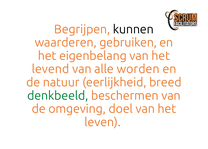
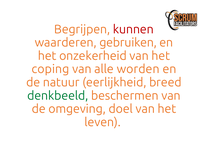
kunnen colour: black -> red (133, 29)
eigenbelang: eigenbelang -> onzekerheid (93, 56)
levend: levend -> coping (50, 69)
